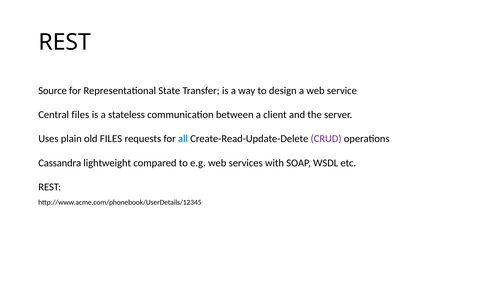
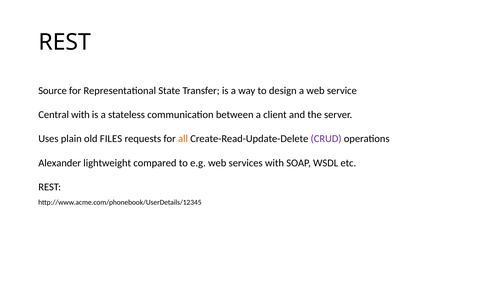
Central files: files -> with (80, 115)
all colour: blue -> orange (183, 139)
Cassandra: Cassandra -> Alexander (60, 163)
